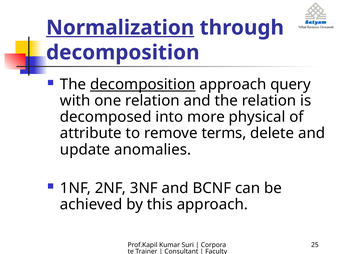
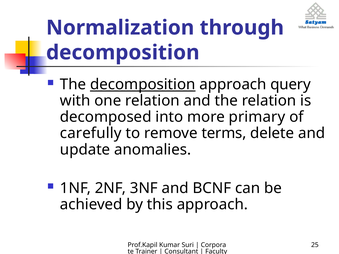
Normalization underline: present -> none (120, 28)
physical: physical -> primary (257, 117)
attribute: attribute -> carefully (91, 133)
